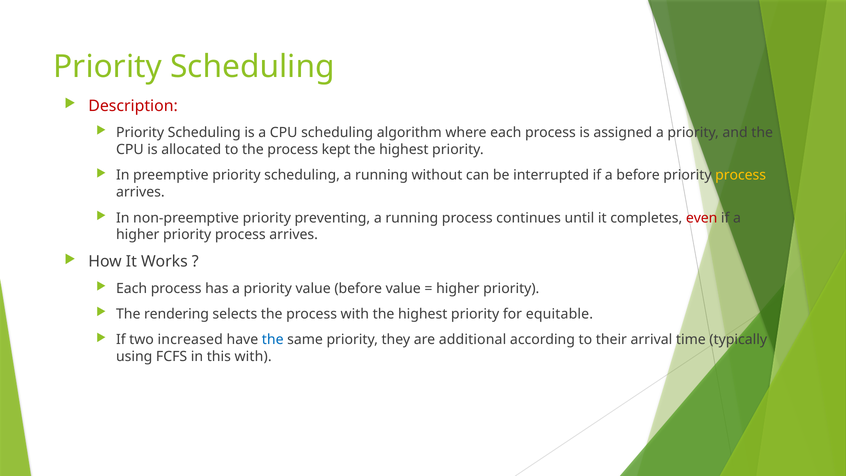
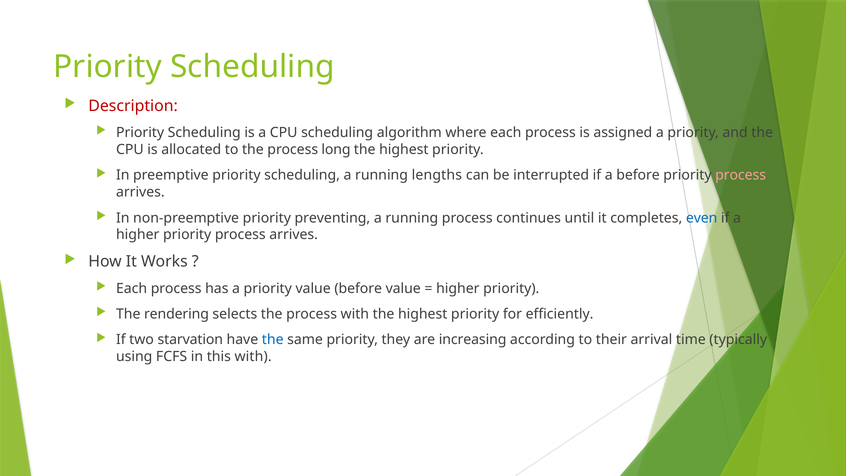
kept: kept -> long (336, 150)
without: without -> lengths (437, 175)
process colour: yellow -> pink (741, 175)
even colour: red -> blue (702, 218)
equitable: equitable -> efficiently (560, 314)
increased: increased -> starvation (190, 340)
additional: additional -> increasing (473, 340)
